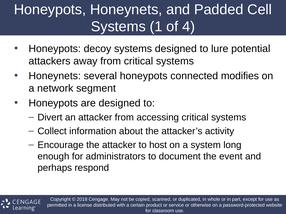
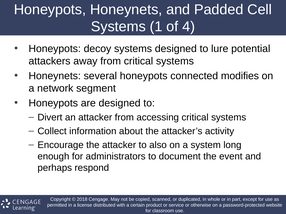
host: host -> also (158, 145)
